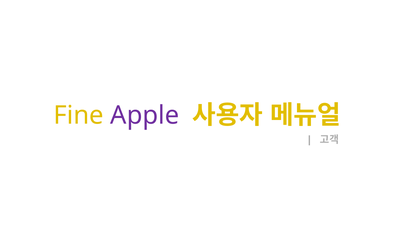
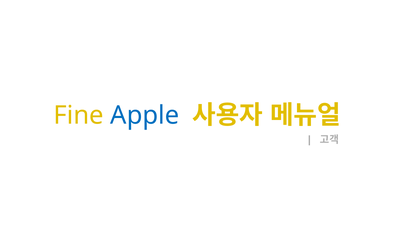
Apple colour: purple -> blue (145, 115)
